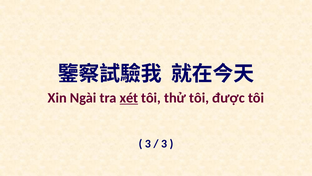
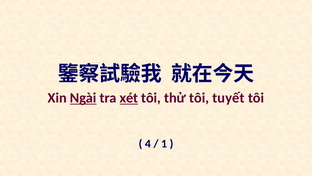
Ngài underline: none -> present (83, 98)
được: được -> tuyết (228, 98)
3: 3 -> 4 (148, 143)
3: 3 -> 1 (164, 143)
